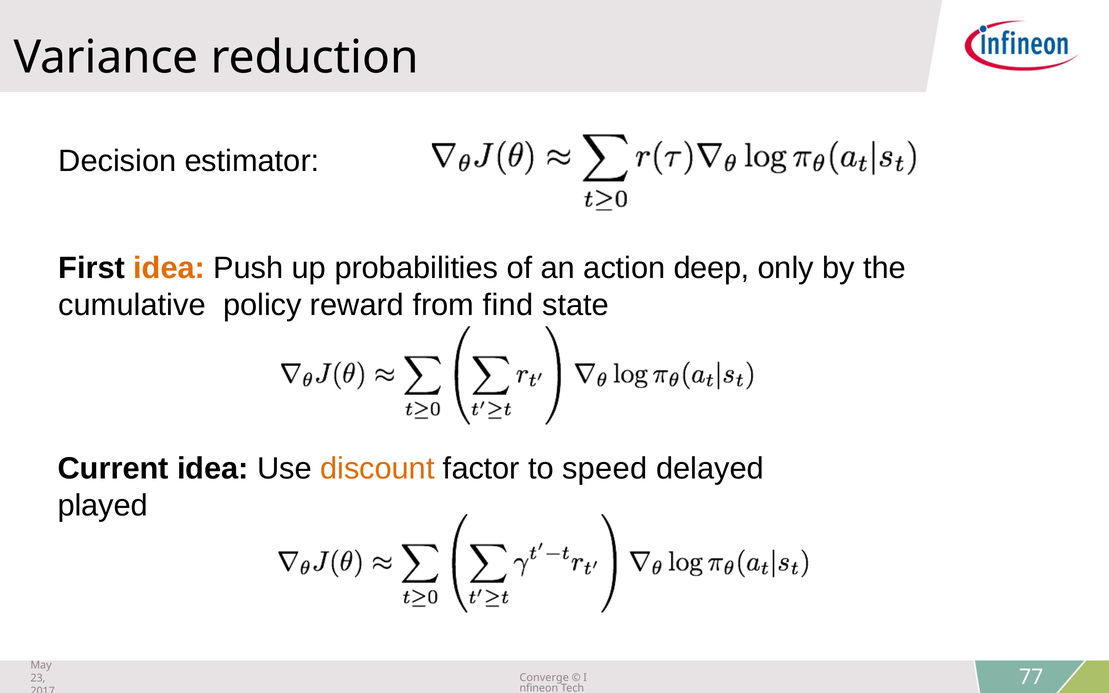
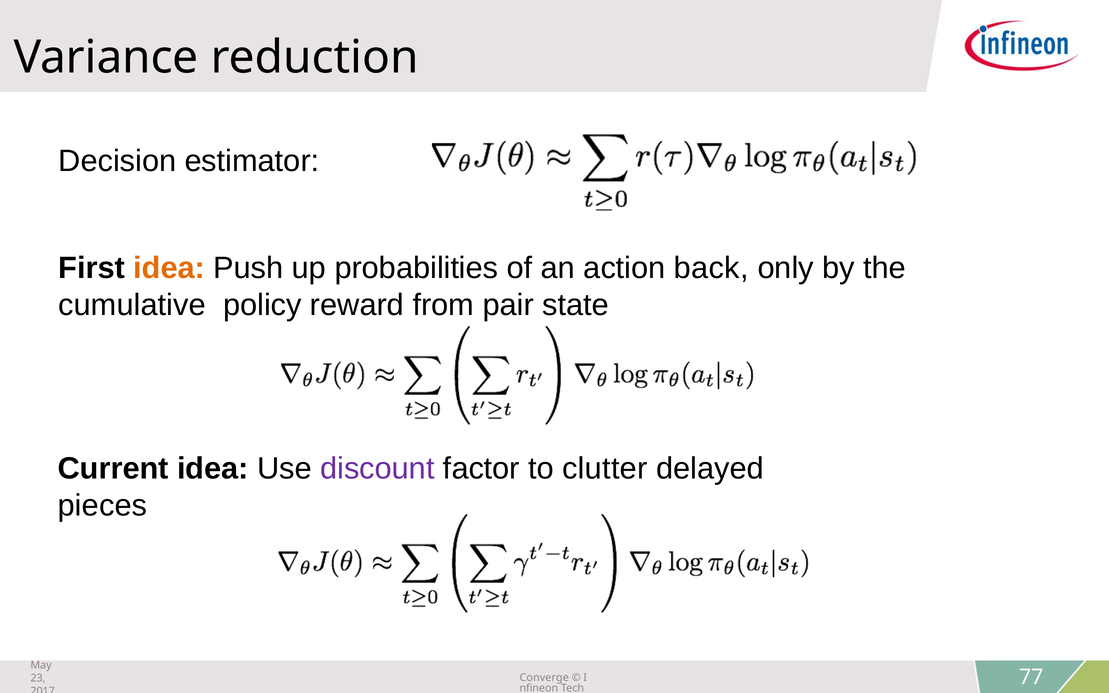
deep: deep -> back (711, 268)
find: find -> pair (508, 305)
discount colour: orange -> purple (377, 468)
speed: speed -> clutter (605, 468)
played: played -> pieces (103, 505)
